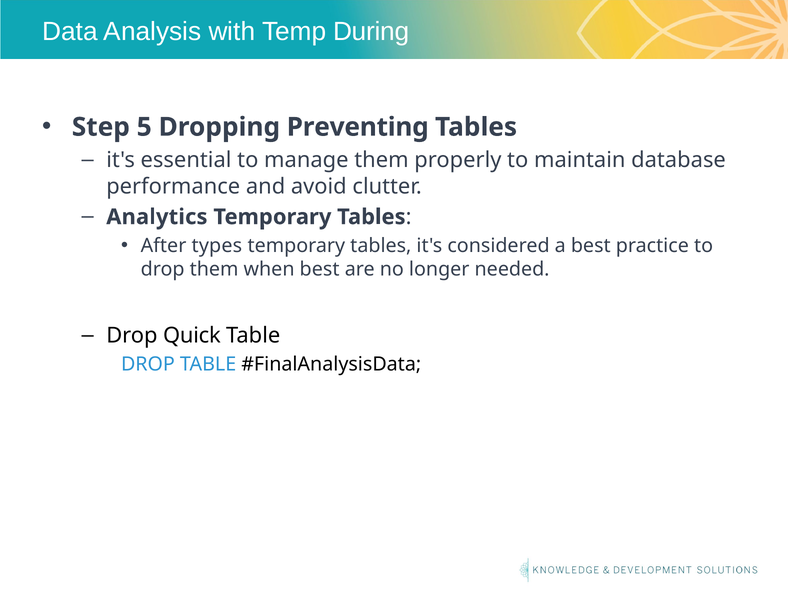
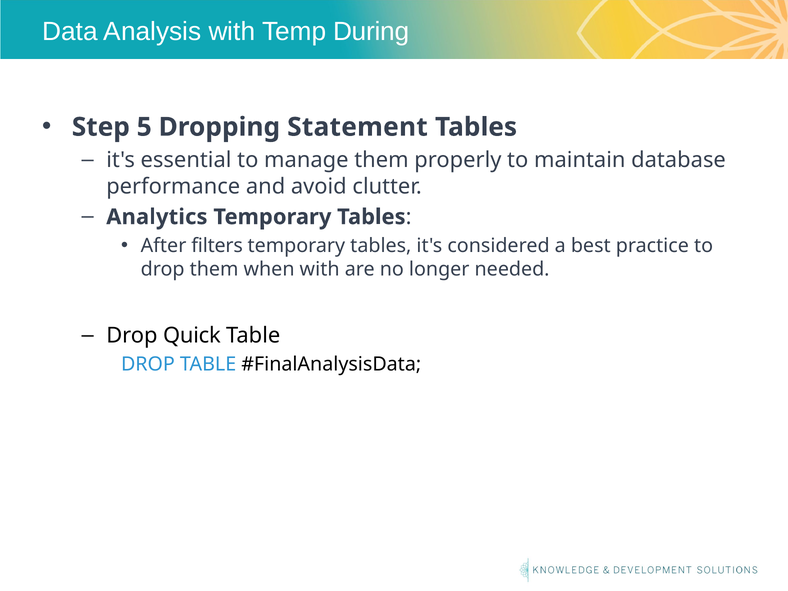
Preventing: Preventing -> Statement (357, 127)
types: types -> filters (217, 246)
when best: best -> with (320, 269)
